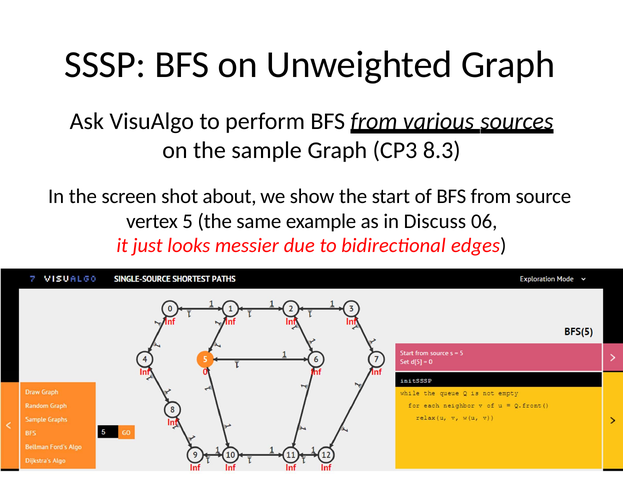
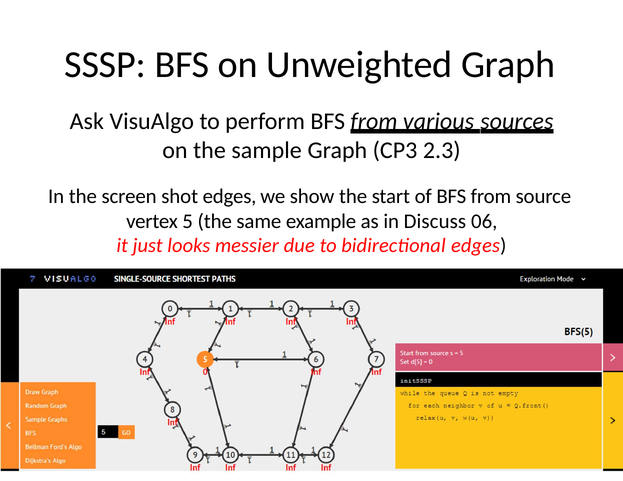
8.3: 8.3 -> 2.3 (442, 150)
shot about: about -> edges (230, 197)
